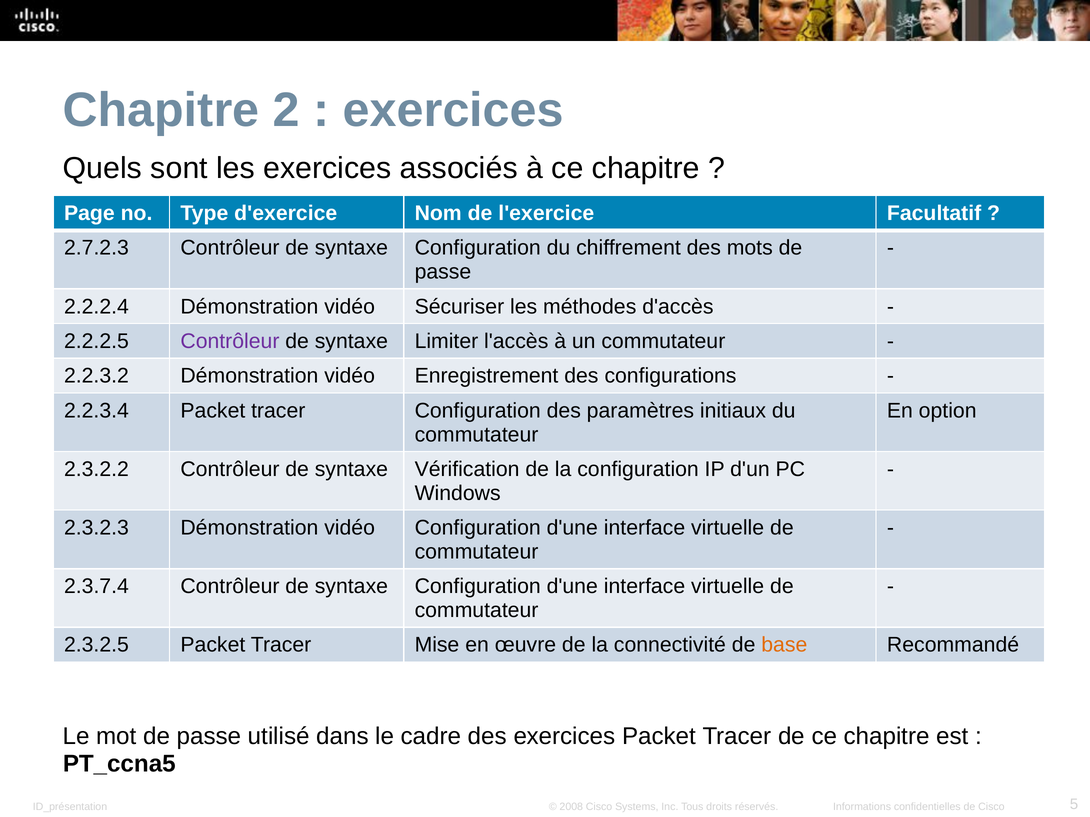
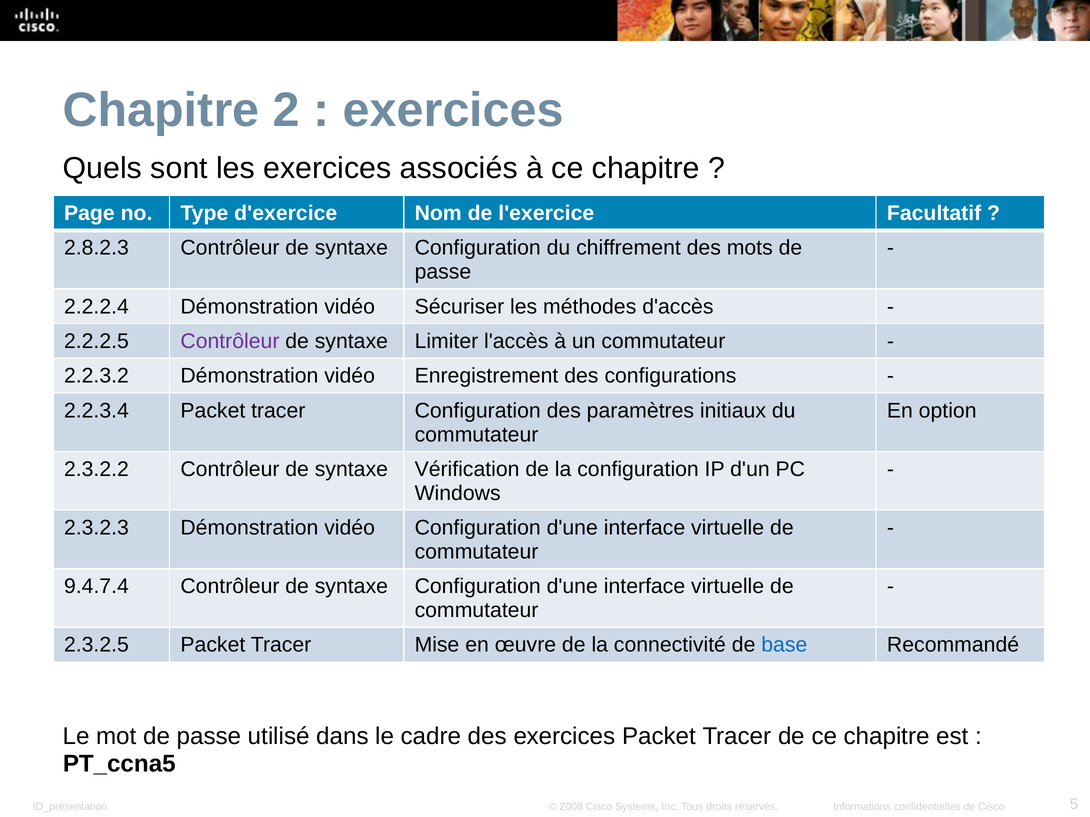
2.7.2.3: 2.7.2.3 -> 2.8.2.3 (96, 248)
2.3.7.4: 2.3.7.4 -> 9.4.7.4 (96, 587)
base colour: orange -> blue (784, 645)
